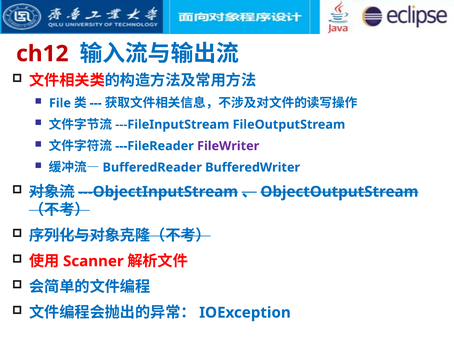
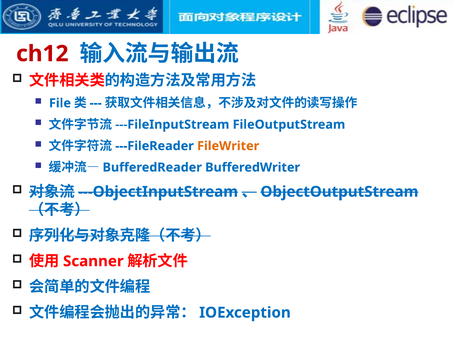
FileWriter colour: purple -> orange (228, 146)
